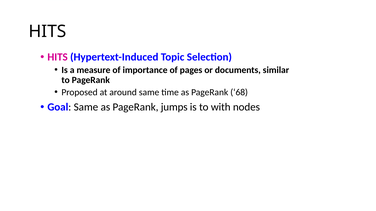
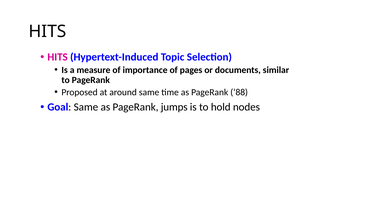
68: 68 -> 88 (239, 92)
with: with -> hold (221, 107)
